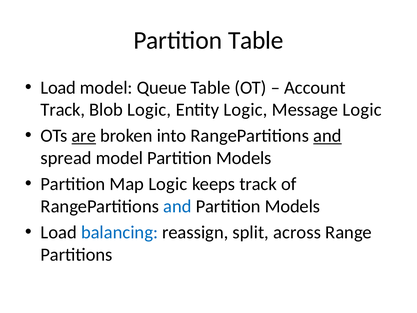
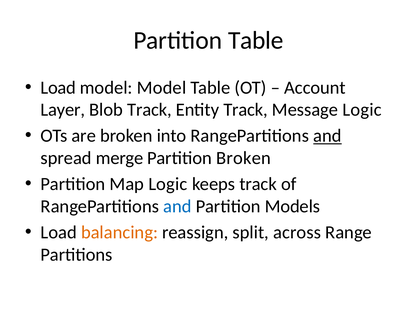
model Queue: Queue -> Model (162, 87)
Track: Track -> Layer (63, 110)
Blob Logic: Logic -> Track (149, 110)
Entity Logic: Logic -> Track (246, 110)
are underline: present -> none (84, 136)
spread model: model -> merge (120, 158)
Models: Models -> Broken (244, 158)
balancing colour: blue -> orange (120, 232)
